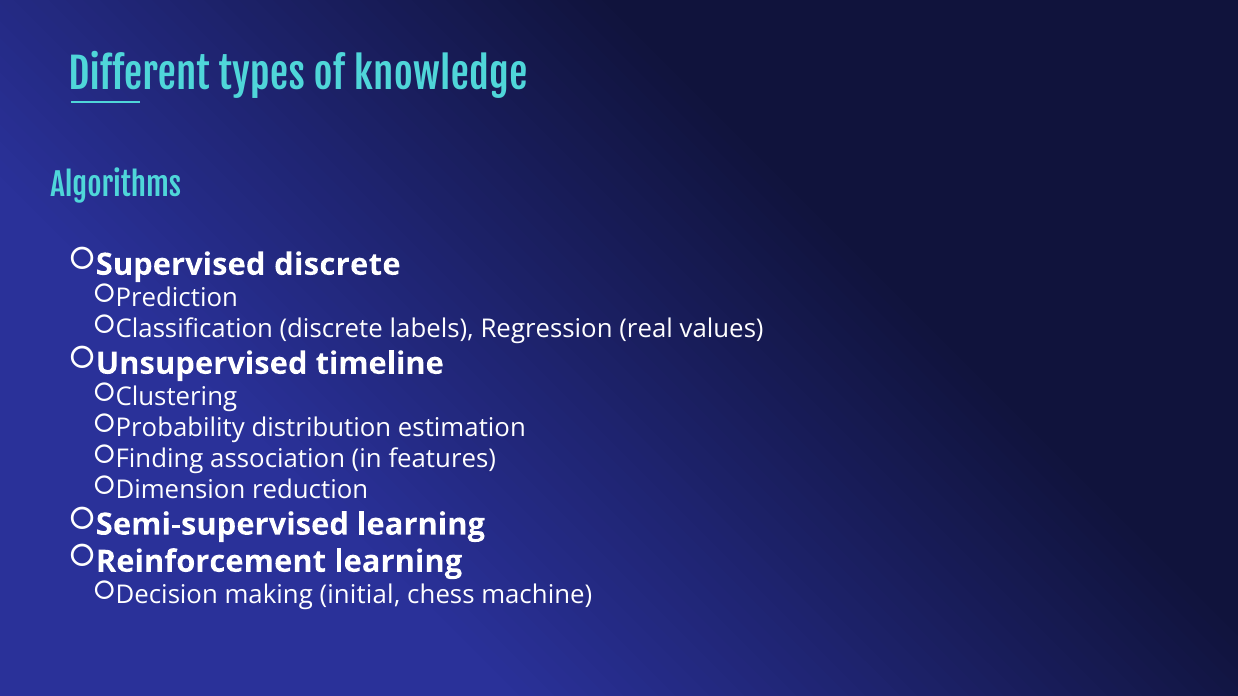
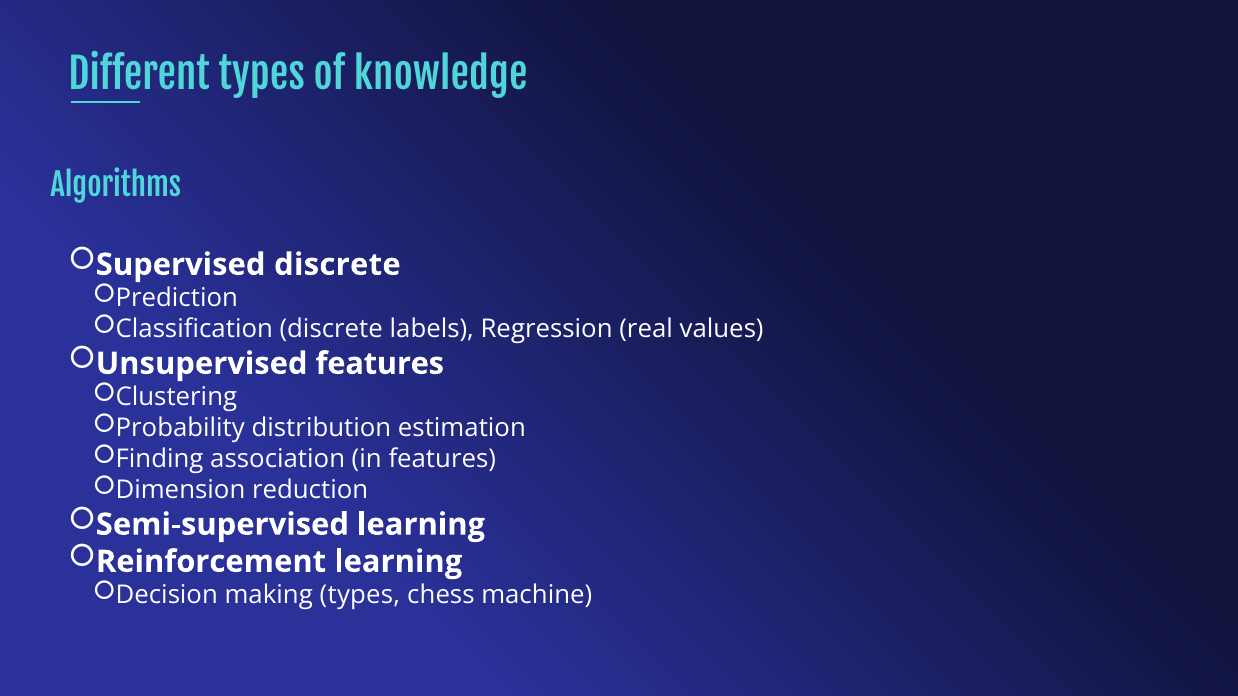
Unsupervised timeline: timeline -> features (380, 364)
making initial: initial -> types (360, 596)
